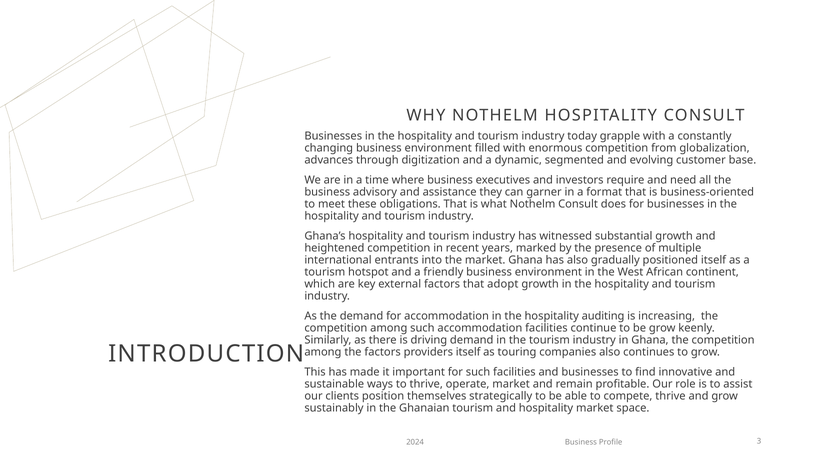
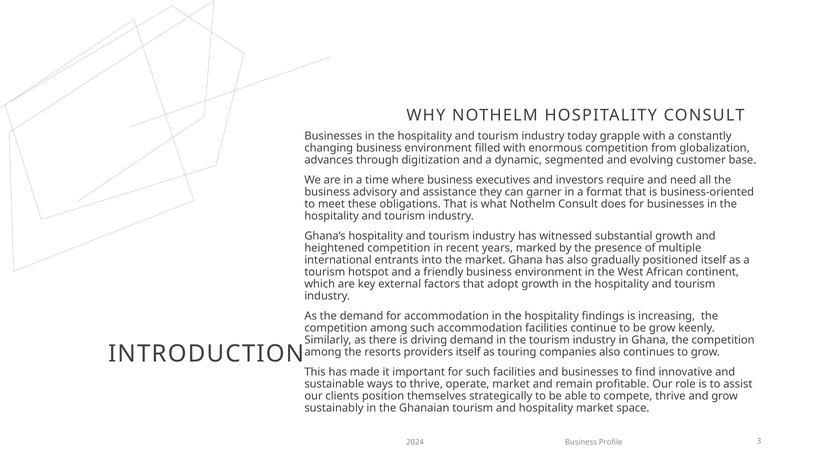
auditing: auditing -> findings (603, 316)
the factors: factors -> resorts (383, 353)
